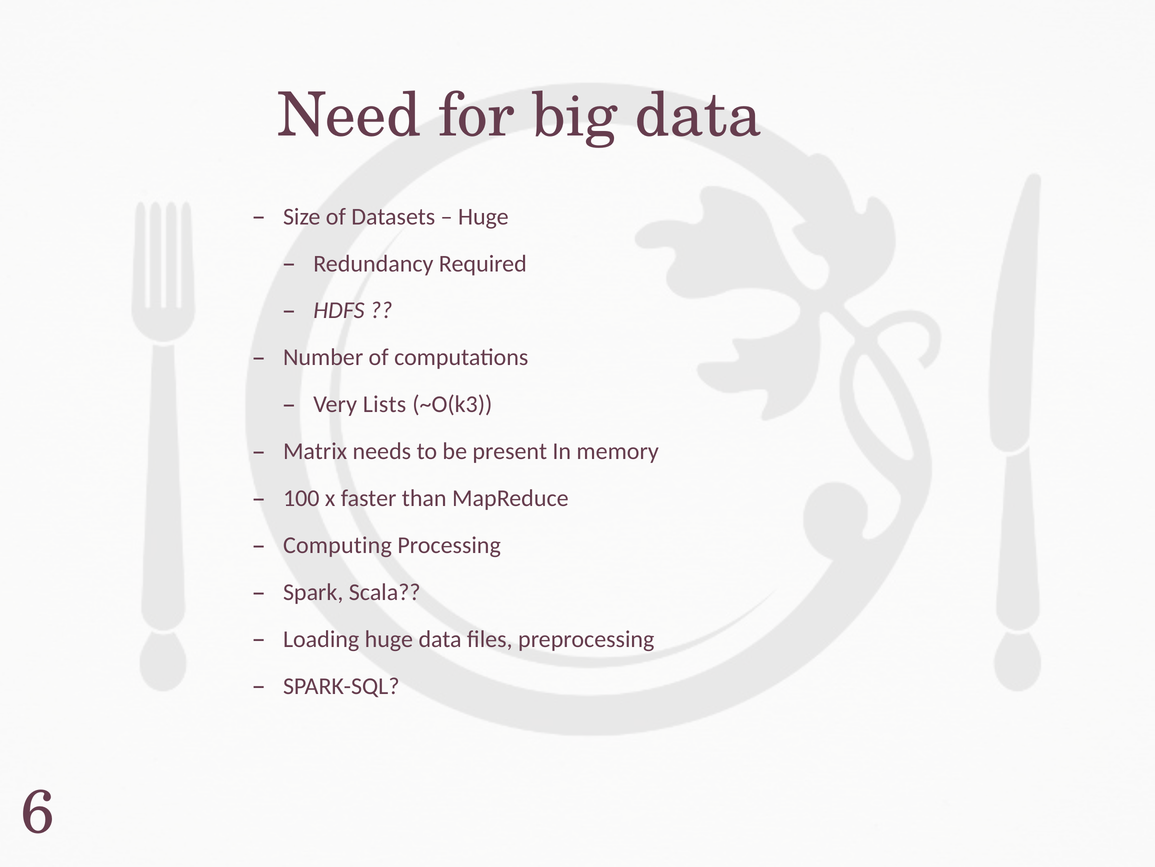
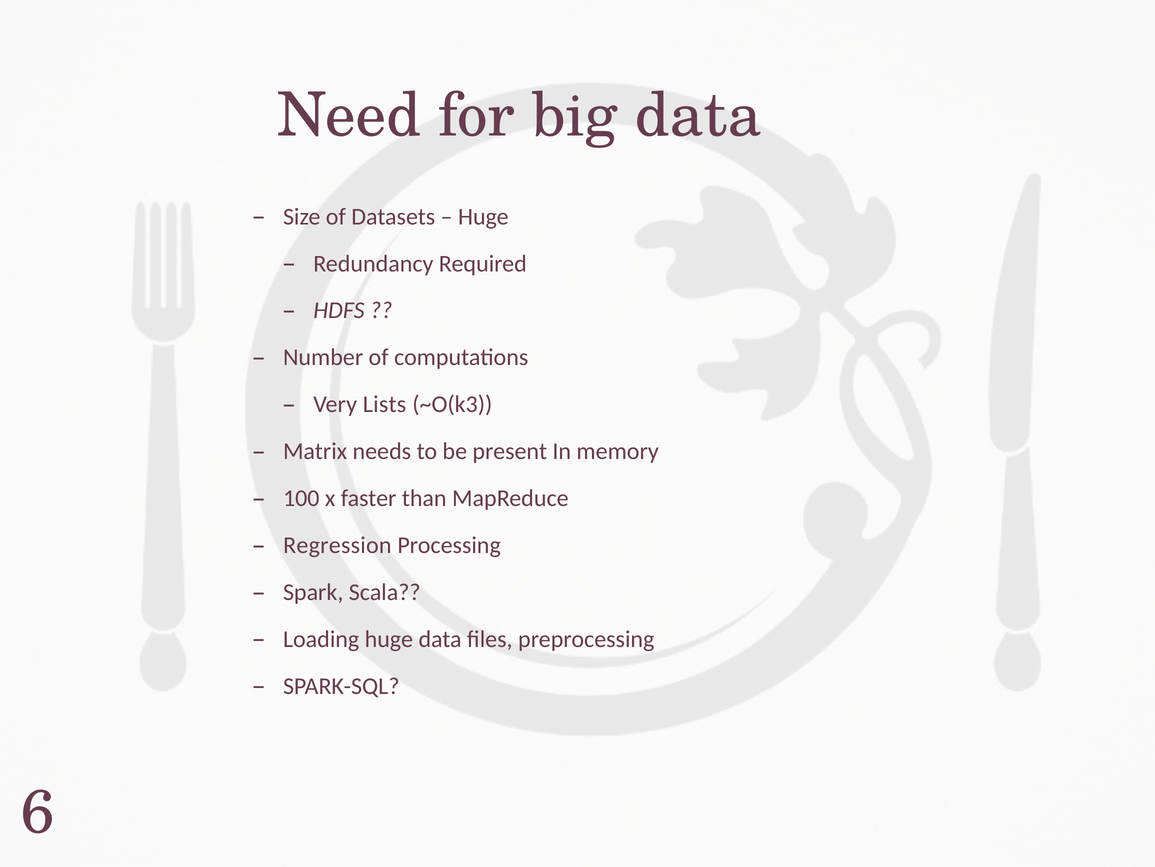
Computing: Computing -> Regression (337, 545)
